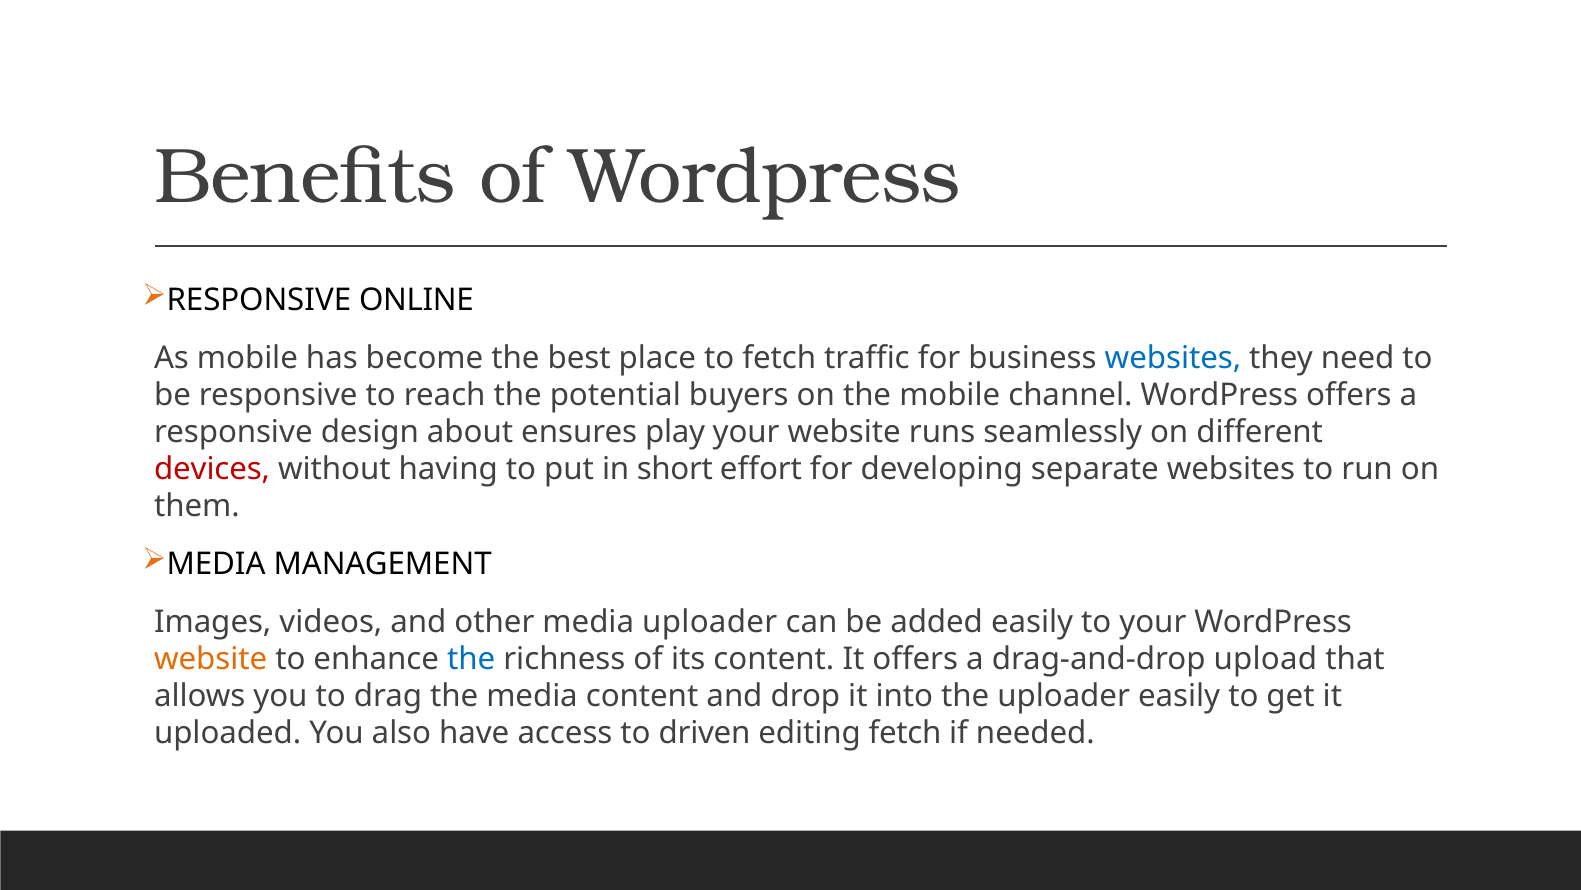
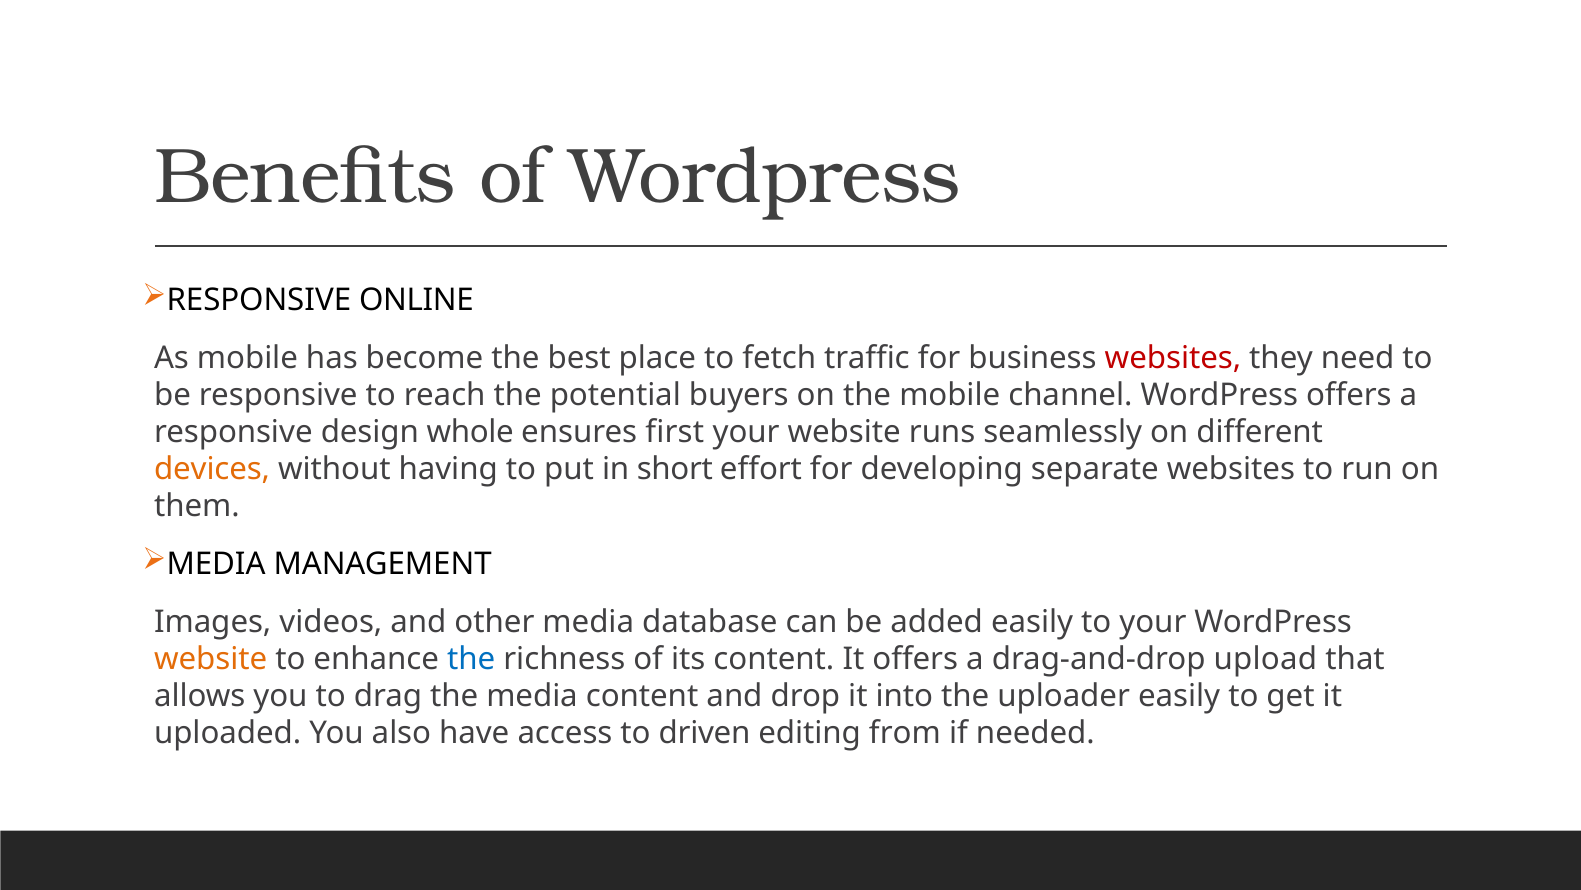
websites colour: blue -> red (1173, 358)
about: about -> whole (470, 432)
play: play -> first (675, 432)
devices colour: red -> orange (212, 469)
media uploader: uploader -> database (710, 622)
editing fetch: fetch -> from (905, 733)
